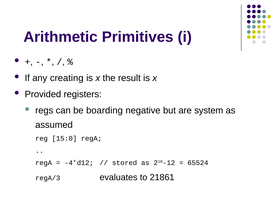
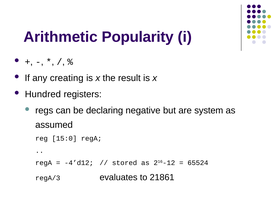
Primitives: Primitives -> Popularity (138, 37)
Provided: Provided -> Hundred (43, 94)
boarding: boarding -> declaring (105, 110)
